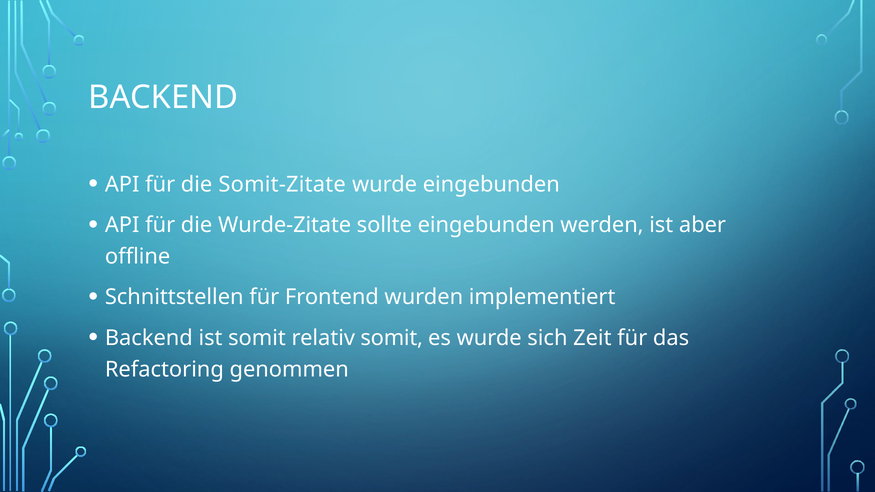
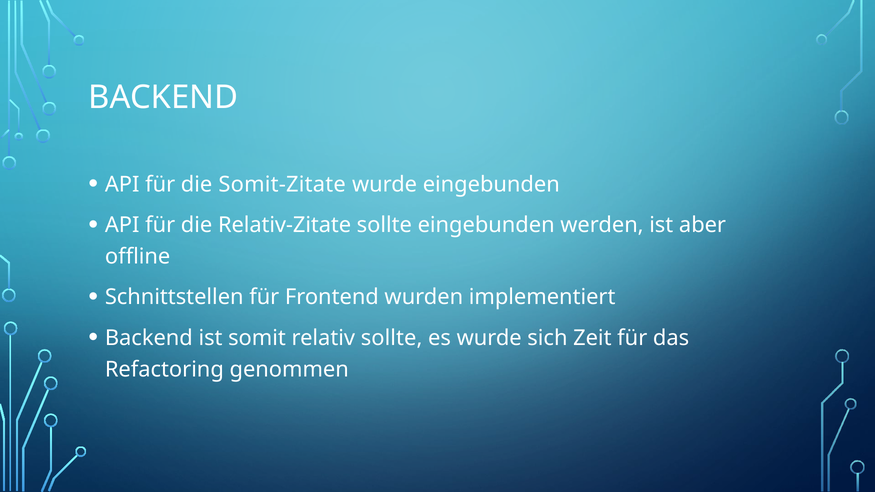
Wurde-Zitate: Wurde-Zitate -> Relativ-Zitate (285, 225)
relativ somit: somit -> sollte (392, 338)
